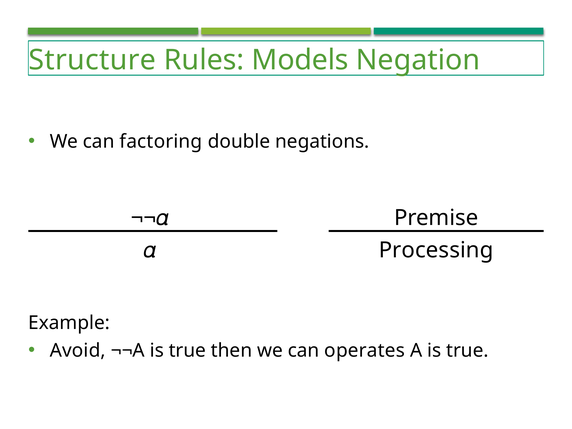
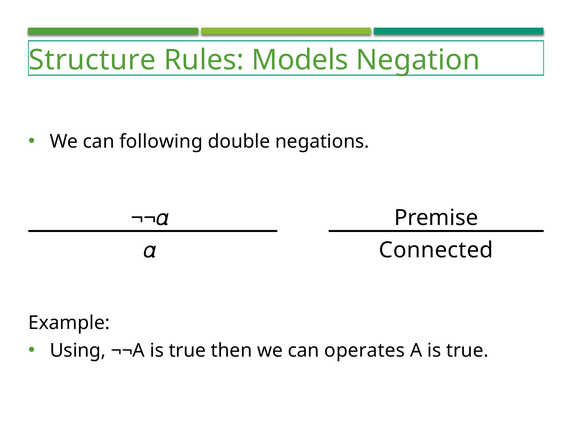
factoring: factoring -> following (161, 142)
Processing: Processing -> Connected (436, 250)
Avoid: Avoid -> Using (78, 351)
